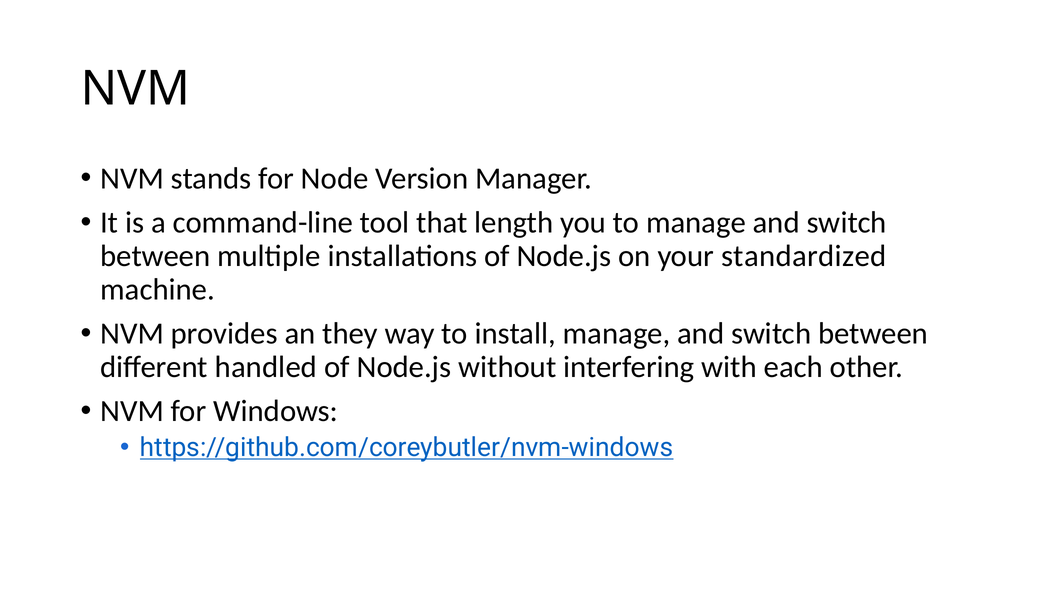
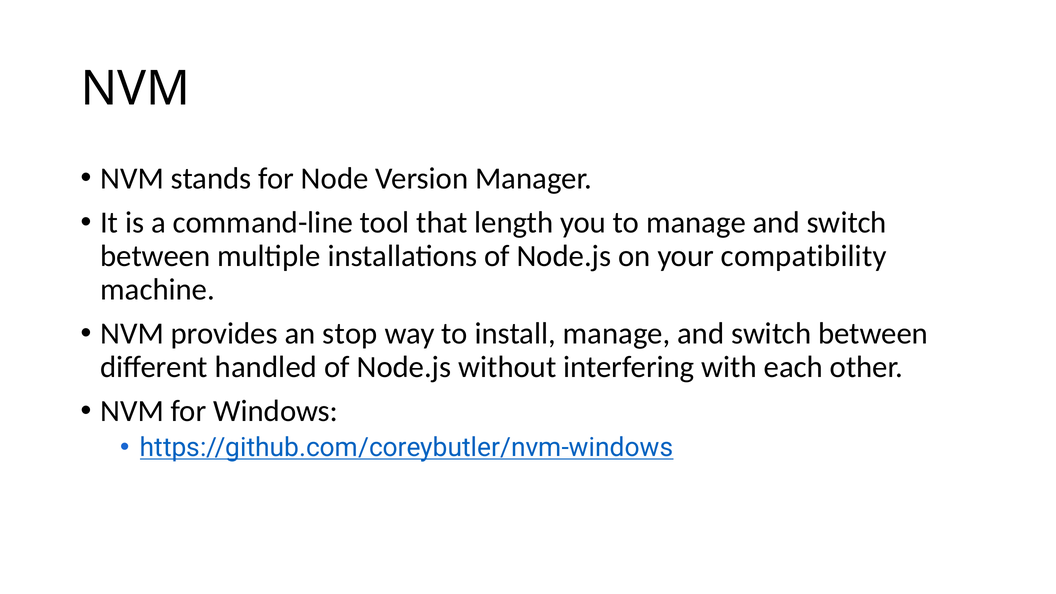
standardized: standardized -> compatibility (804, 256)
they: they -> stop (350, 334)
